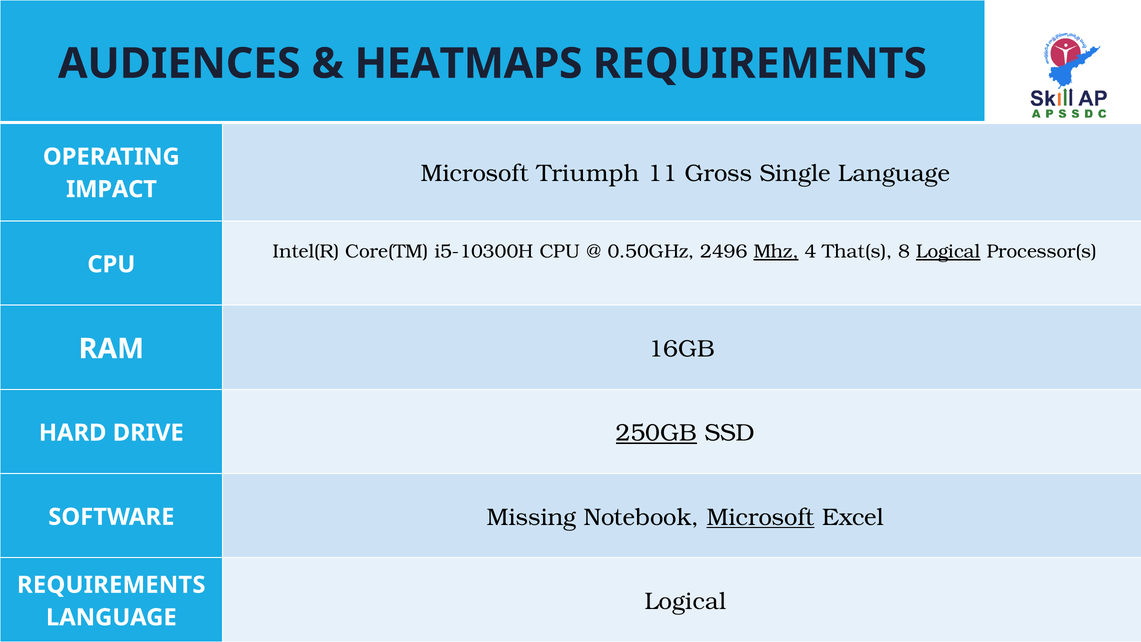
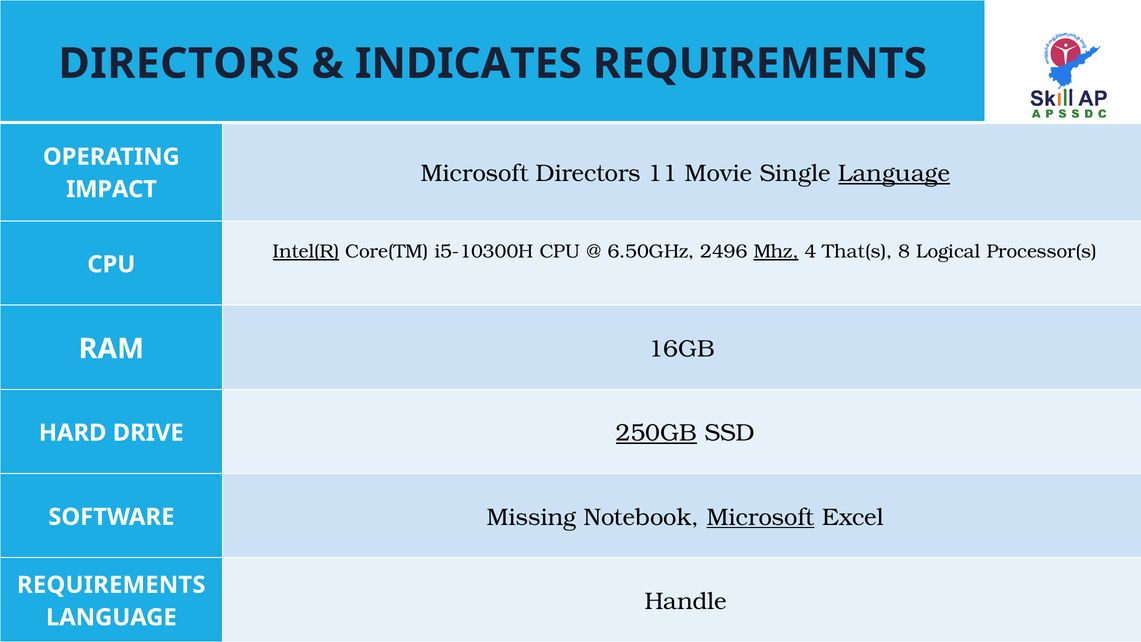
AUDIENCES: AUDIENCES -> DIRECTORS (179, 64)
HEATMAPS: HEATMAPS -> INDICATES (468, 64)
Microsoft Triumph: Triumph -> Directors (588, 173)
Gross: Gross -> Movie (718, 173)
Language underline: none -> present (894, 173)
Intel(R underline: none -> present (306, 251)
0.50GHz: 0.50GHz -> 6.50GHz (651, 251)
Logical underline: present -> none (948, 251)
Logical: Logical -> Handle (686, 601)
